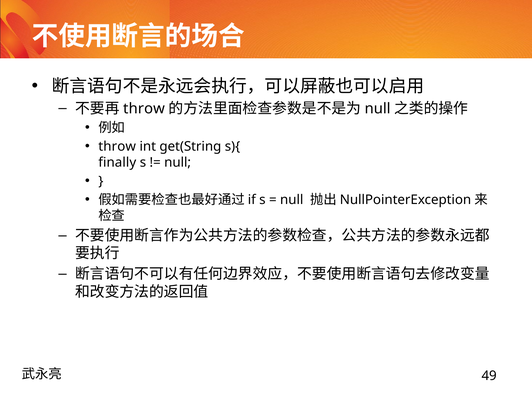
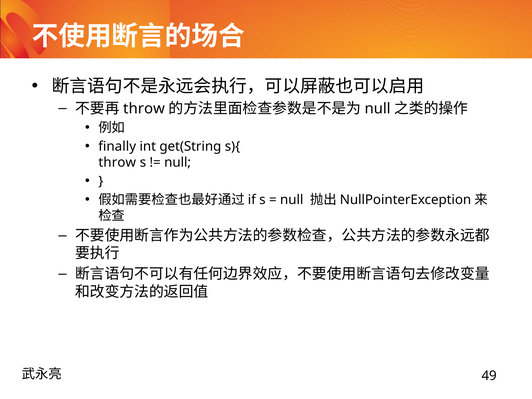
throw: throw -> finally (117, 147)
finally: finally -> throw (117, 163)
